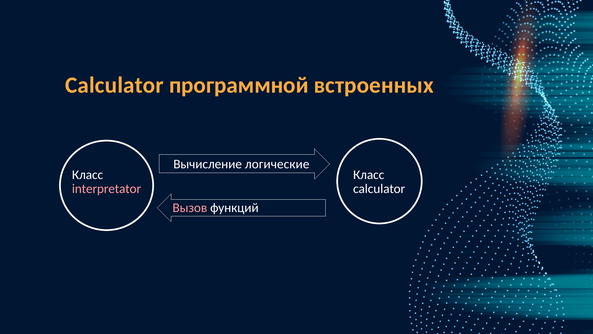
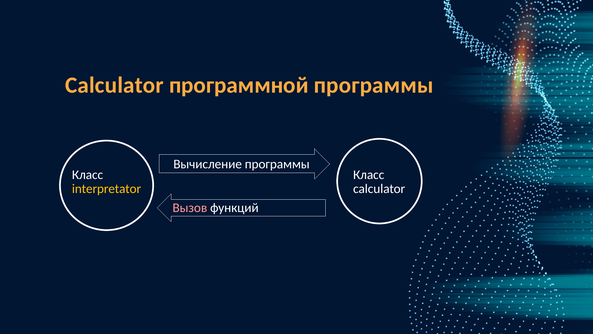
программной встроенных: встроенных -> программы (374, 85)
Вычисление логические: логические -> программы (277, 164)
interpretator colour: pink -> yellow (107, 189)
